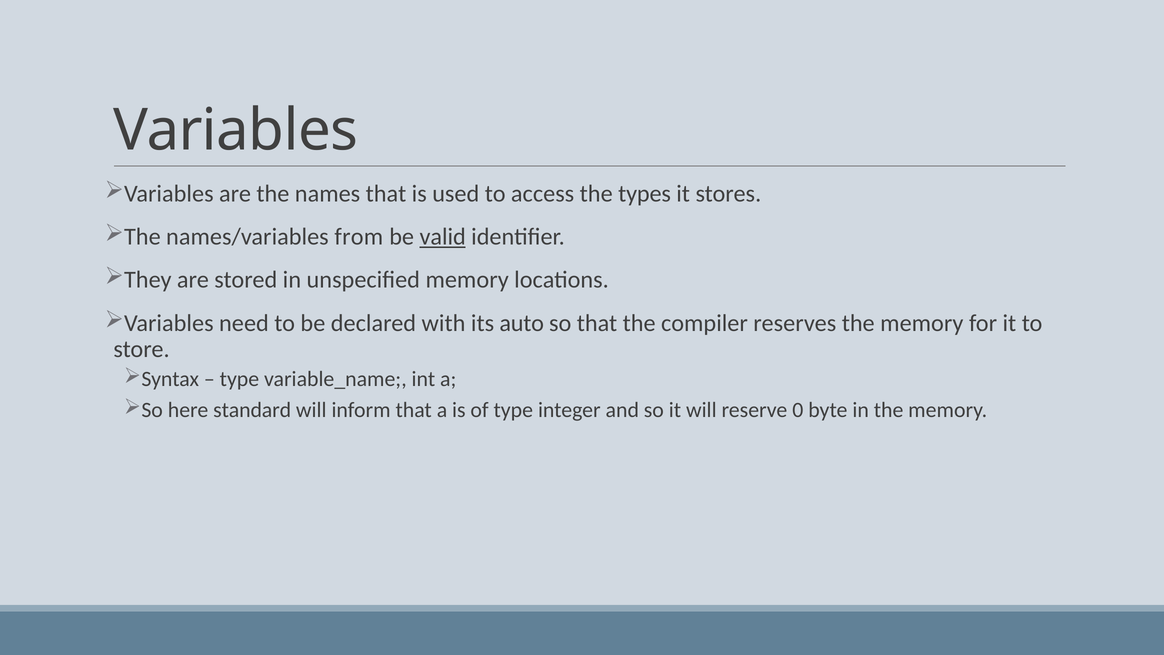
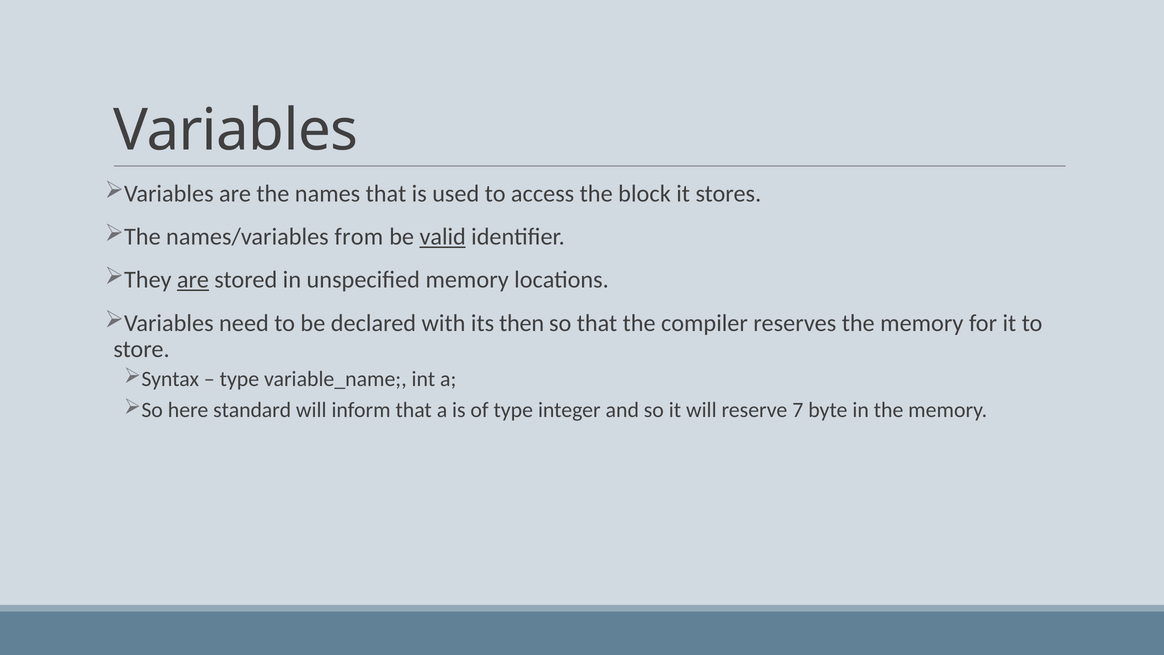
types: types -> block (644, 194)
are underline: none -> present (193, 280)
auto: auto -> then (522, 323)
0: 0 -> 7 (798, 410)
